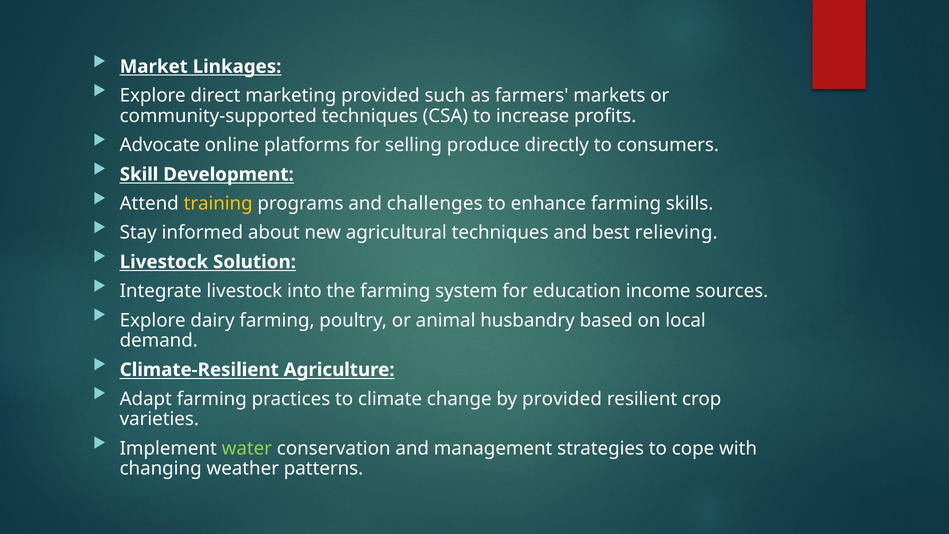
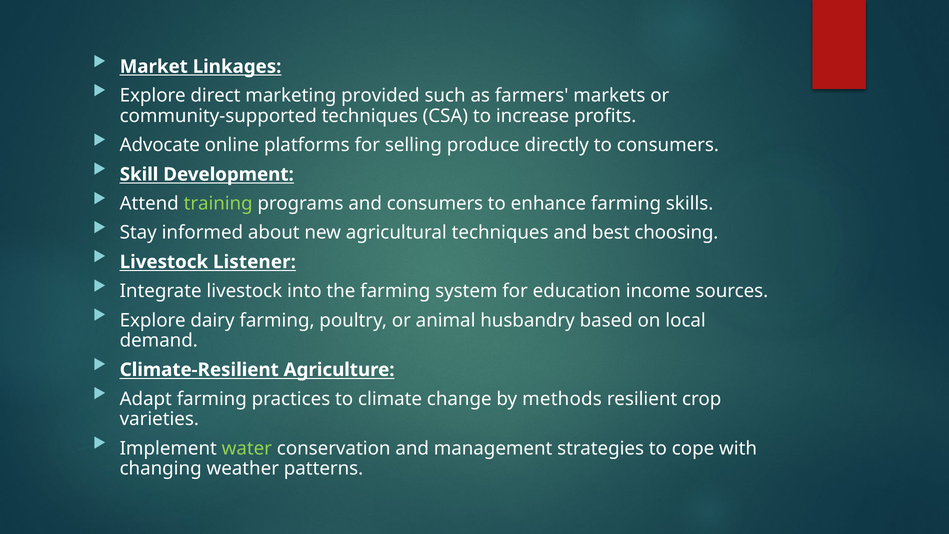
training colour: yellow -> light green (218, 204)
and challenges: challenges -> consumers (435, 204)
relieving: relieving -> choosing (676, 233)
Solution: Solution -> Listener (254, 262)
by provided: provided -> methods (562, 399)
